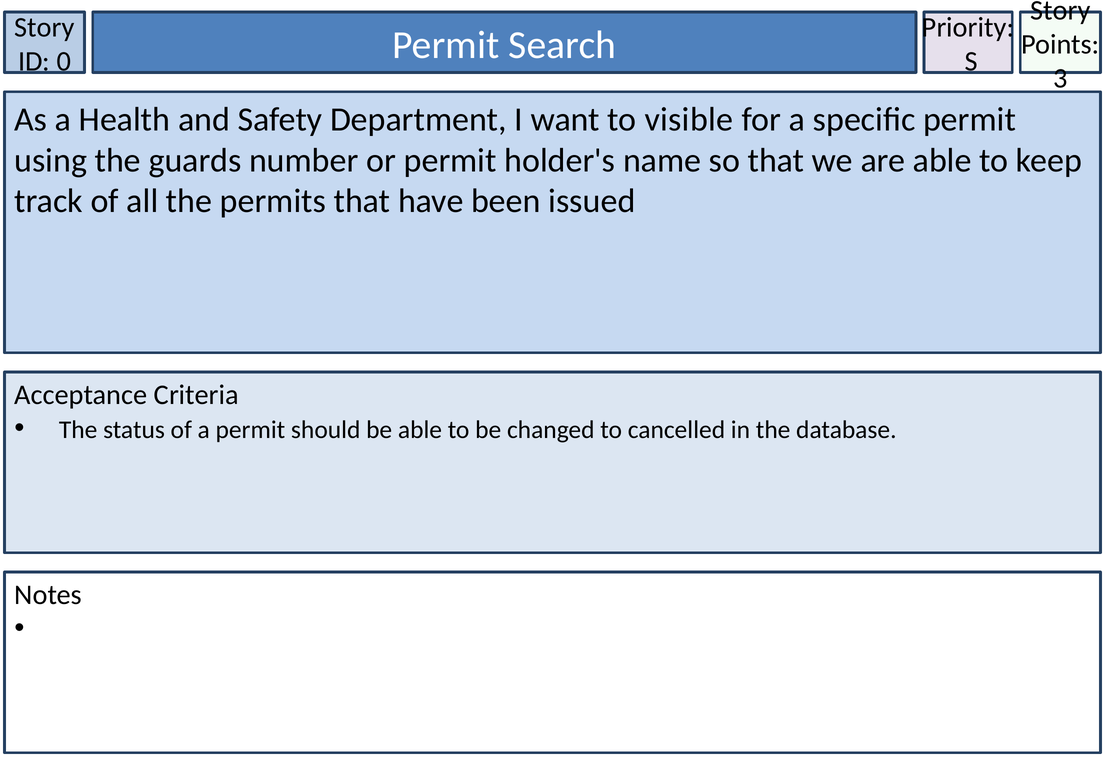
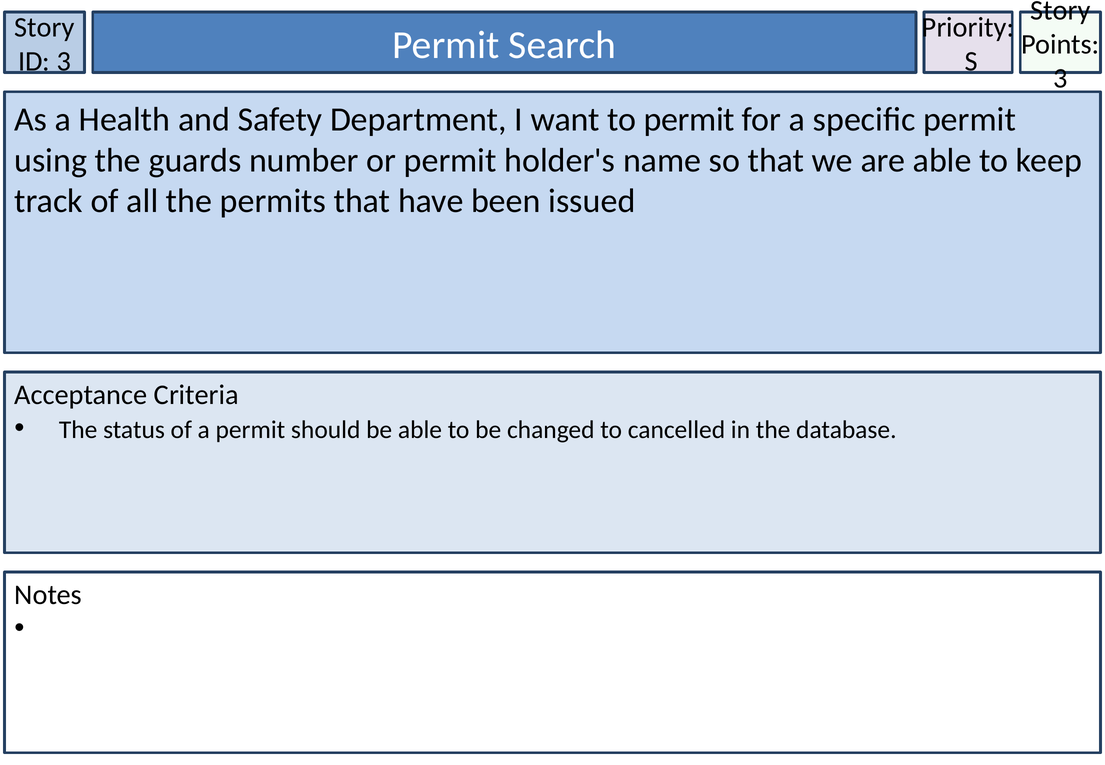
ID 0: 0 -> 3 (64, 61)
to visible: visible -> permit (689, 120)
